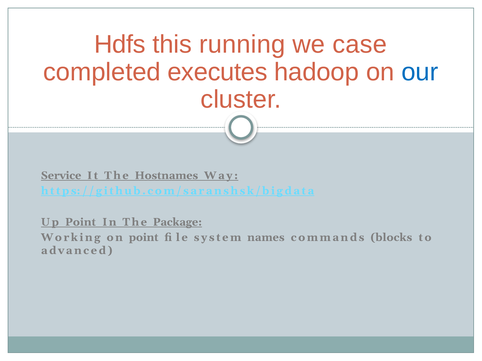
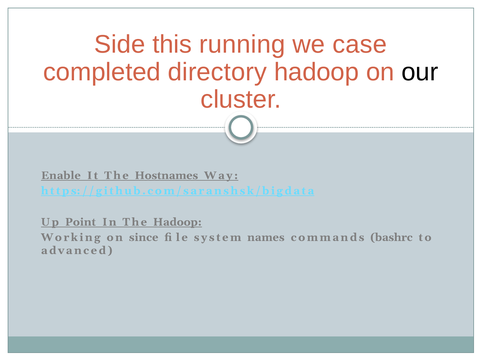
Hdfs: Hdfs -> Side (120, 44)
executes: executes -> directory (217, 72)
our colour: blue -> black (420, 72)
Service: Service -> Enable (61, 176)
The Package: Package -> Hadoop (177, 222)
on point: point -> since (144, 238)
blocks: blocks -> bashrc (391, 238)
